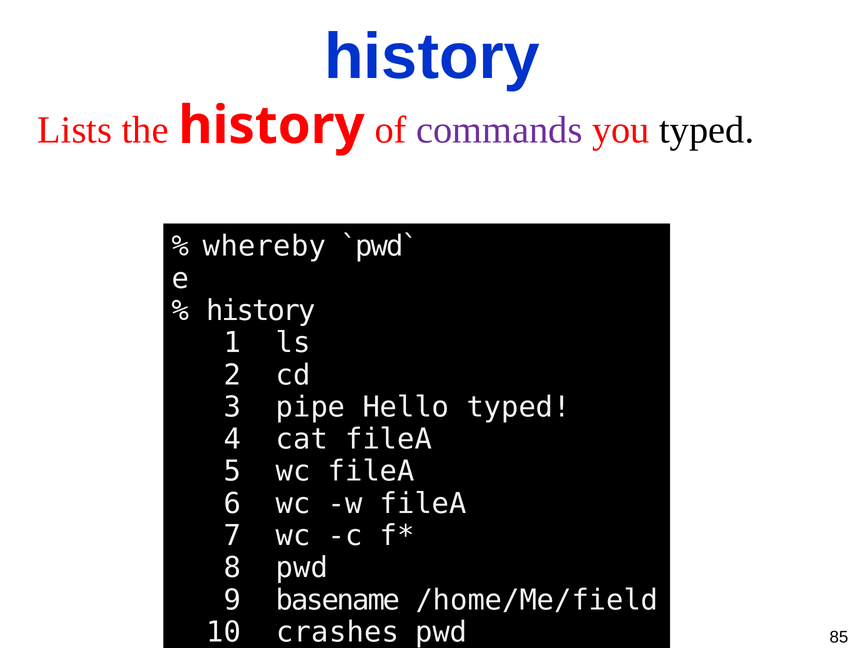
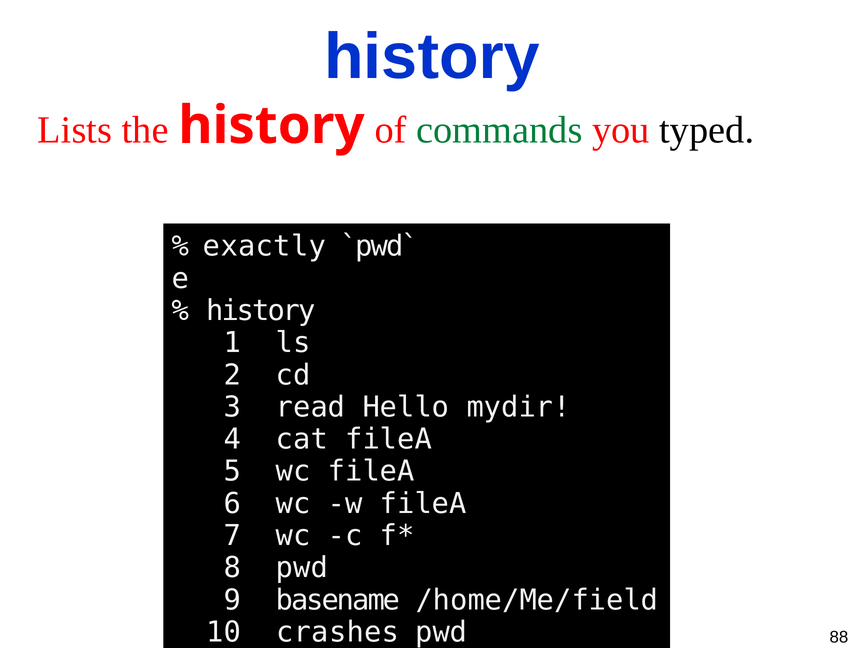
commands colour: purple -> green (499, 130)
whereby: whereby -> exactly (264, 246)
pipe: pipe -> read (311, 407)
Hello typed: typed -> mydir (519, 407)
85: 85 -> 88 (839, 637)
